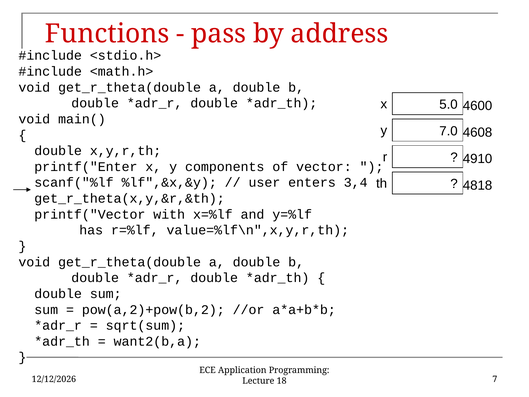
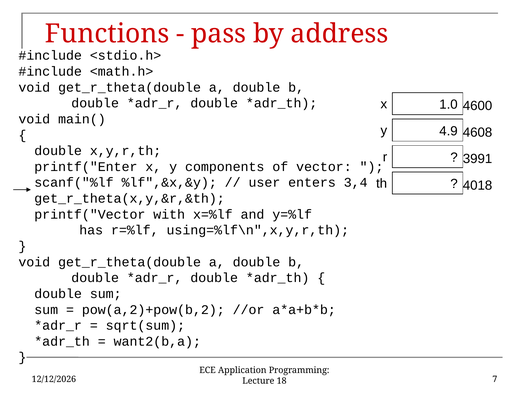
5.0: 5.0 -> 1.0 (449, 104)
7.0: 7.0 -> 4.9 (449, 131)
4910: 4910 -> 3991 (478, 159)
4818: 4818 -> 4018 (478, 185)
value=%lf\n",x,y,r,th: value=%lf\n",x,y,r,th -> using=%lf\n",x,y,r,th (258, 230)
